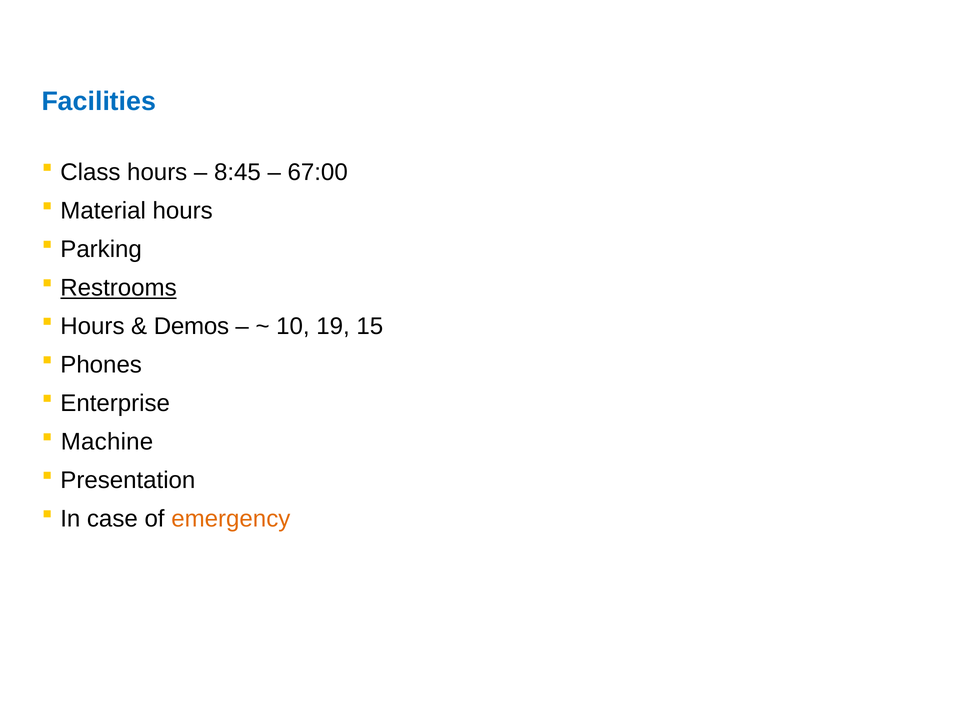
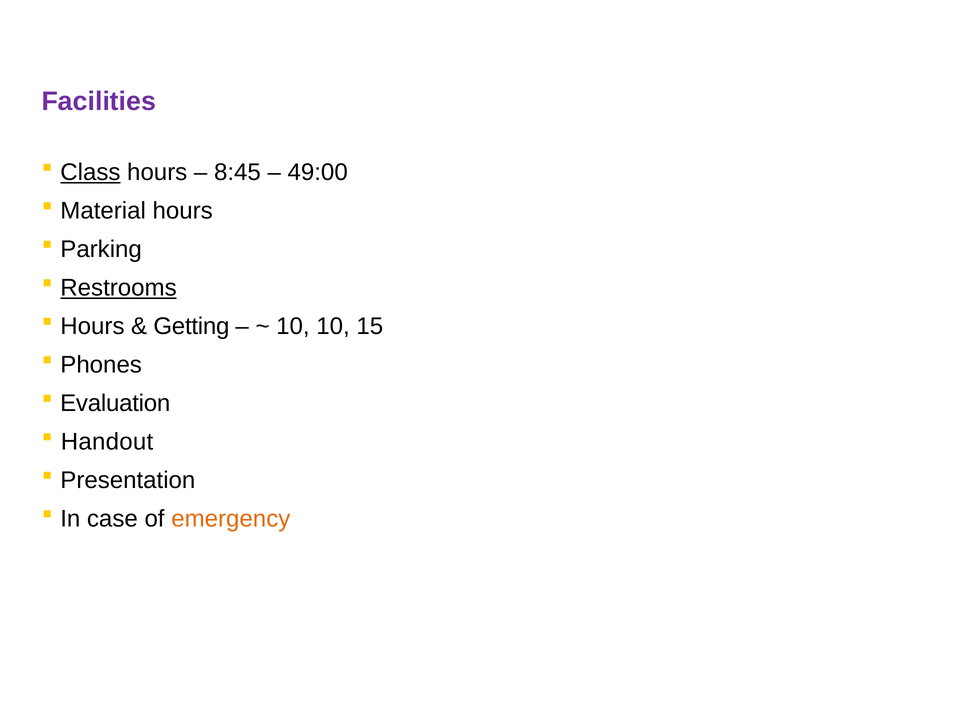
Facilities colour: blue -> purple (99, 101)
Class underline: none -> present (90, 172)
67:00: 67:00 -> 49:00 (318, 172)
Demos: Demos -> Getting (191, 327)
10 19: 19 -> 10 (333, 327)
Enterprise: Enterprise -> Evaluation (115, 404)
Machine: Machine -> Handout (107, 442)
